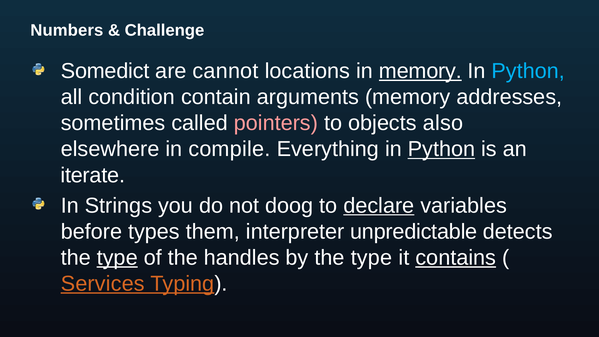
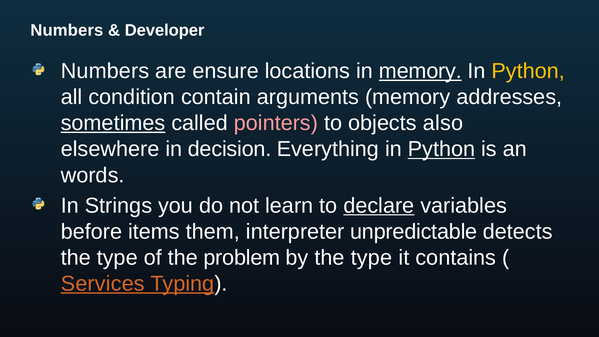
Challenge: Challenge -> Developer (165, 30)
Somedict: Somedict -> Numbers (105, 71)
cannot: cannot -> ensure (226, 71)
Python colour: light blue -> yellow (528, 71)
sometimes underline: none -> present (113, 123)
compile: compile -> decision (230, 149)
iterate: iterate -> words (93, 175)
doog: doog -> learn (289, 206)
types: types -> items (154, 232)
type underline: present -> none (117, 258)
handles: handles -> problem (242, 258)
contains underline: present -> none (456, 258)
